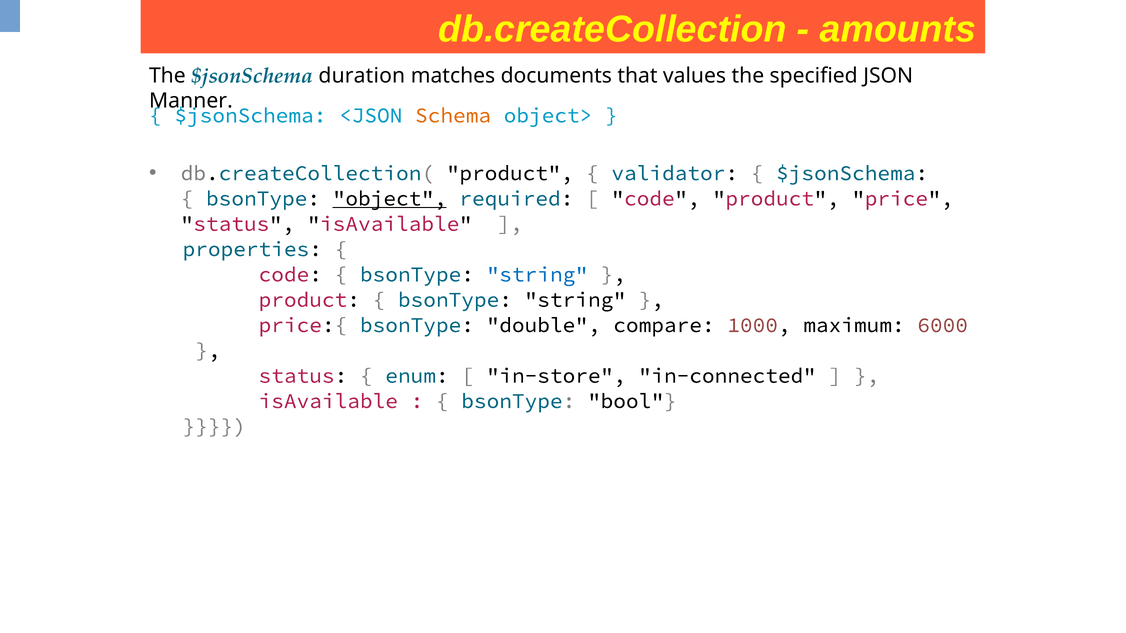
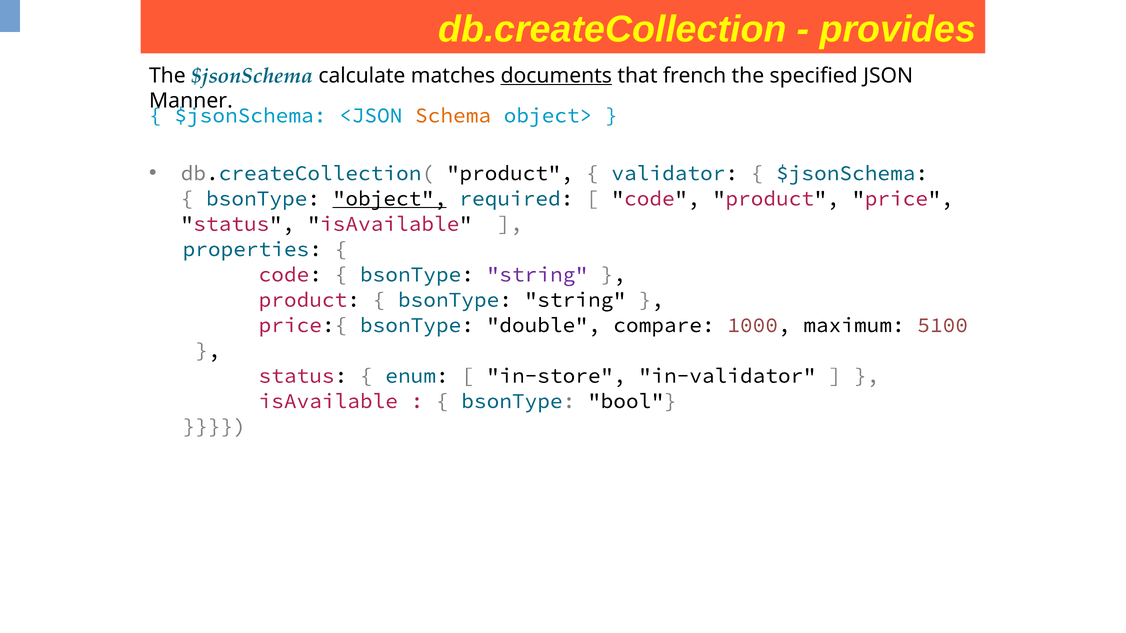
amounts: amounts -> provides (898, 29)
duration: duration -> calculate (362, 76)
documents underline: none -> present (556, 76)
values: values -> french (695, 76)
string colour: blue -> purple (537, 275)
6000: 6000 -> 5100 (943, 325)
in-connected: in-connected -> in-validator (727, 376)
